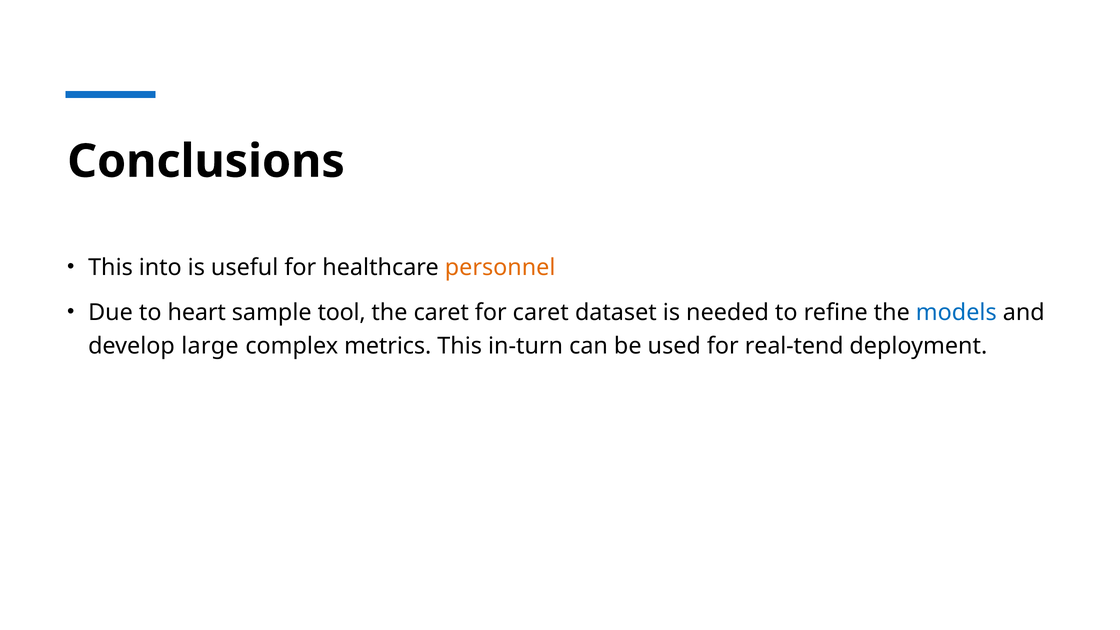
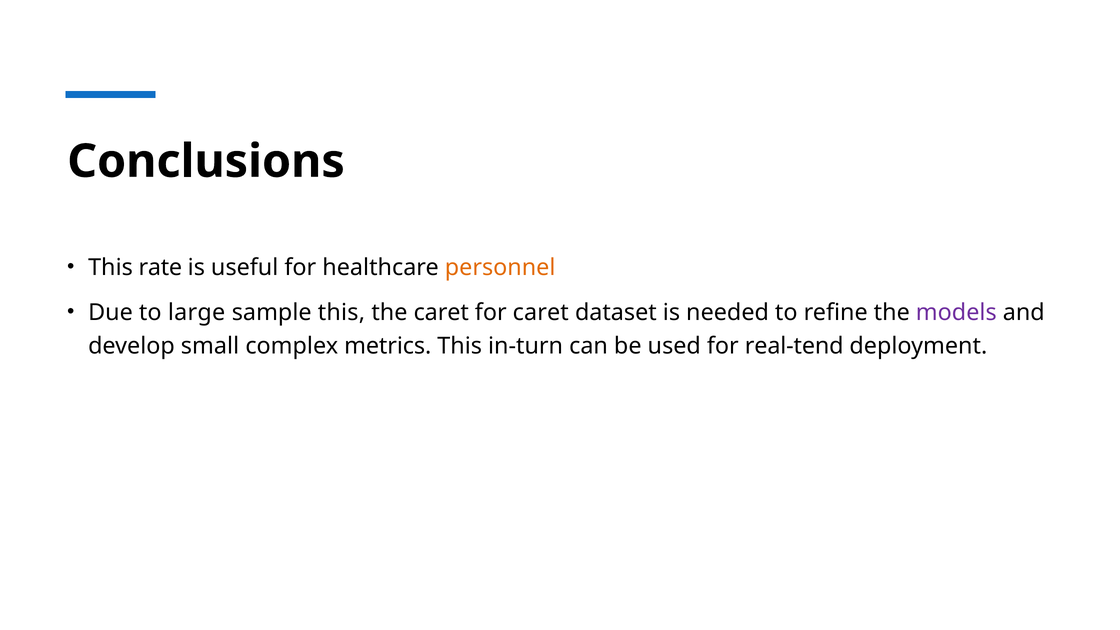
into: into -> rate (160, 267)
heart: heart -> large (197, 313)
sample tool: tool -> this (341, 313)
models colour: blue -> purple (956, 313)
large: large -> small (210, 346)
